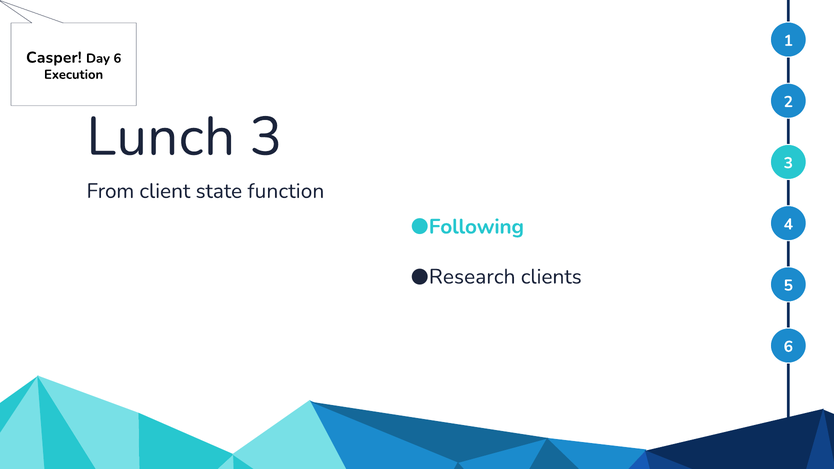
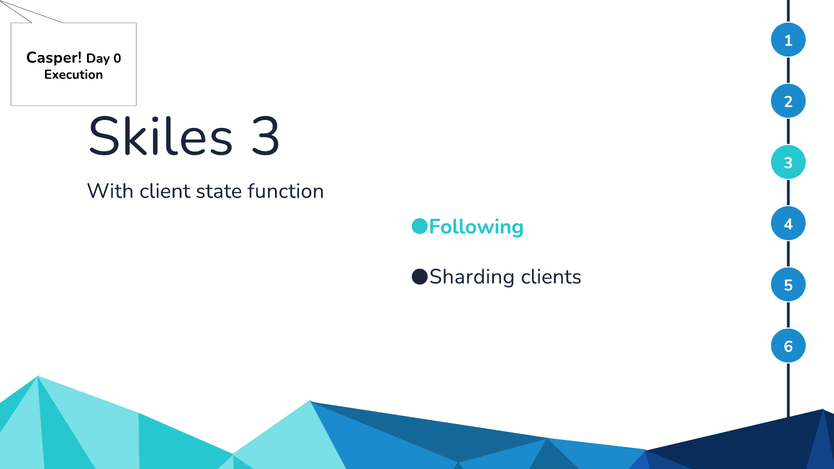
Day 6: 6 -> 0 (117, 58)
Lunch: Lunch -> Skiles (161, 137)
From: From -> With (110, 191)
Research: Research -> Sharding (472, 277)
